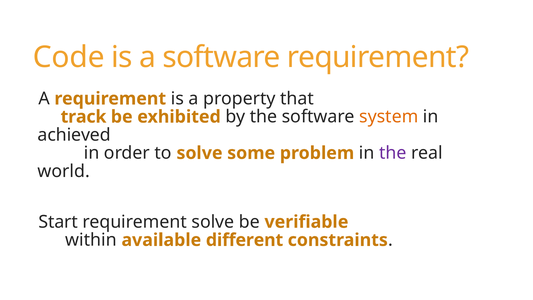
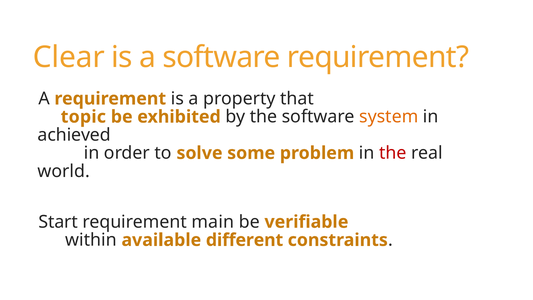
Code: Code -> Clear (69, 57)
track: track -> topic (83, 117)
the colour: purple -> red (393, 153)
requirement solve: solve -> main (213, 222)
